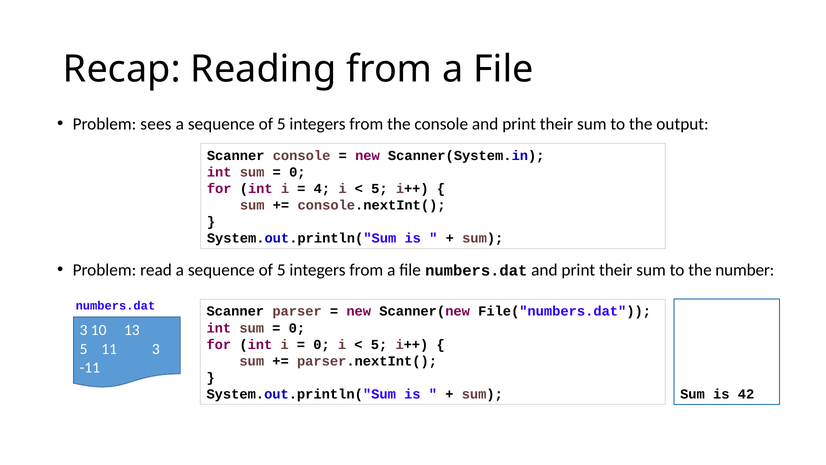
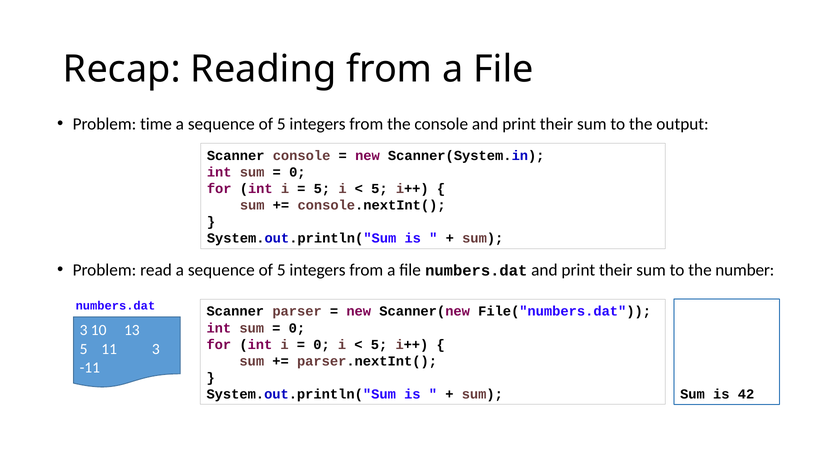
sees: sees -> time (156, 124)
4: 4 -> 5 (322, 189)
